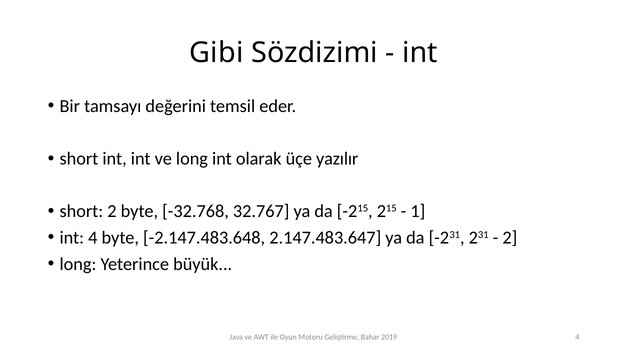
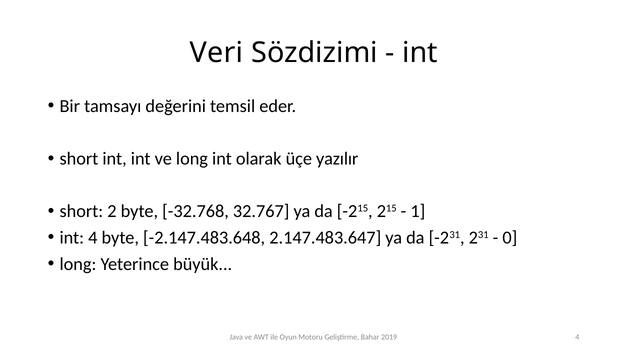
Gibi: Gibi -> Veri (216, 53)
2: 2 -> 0 (510, 237)
